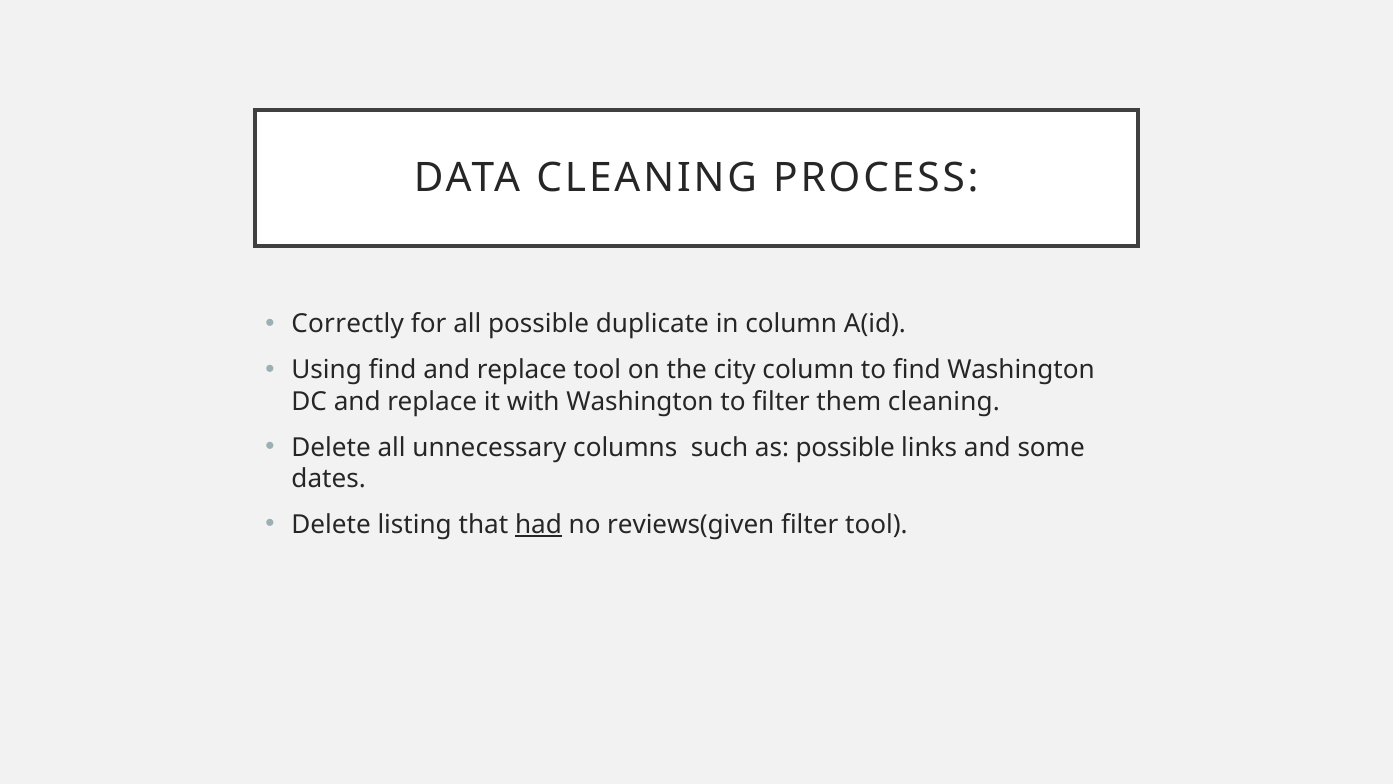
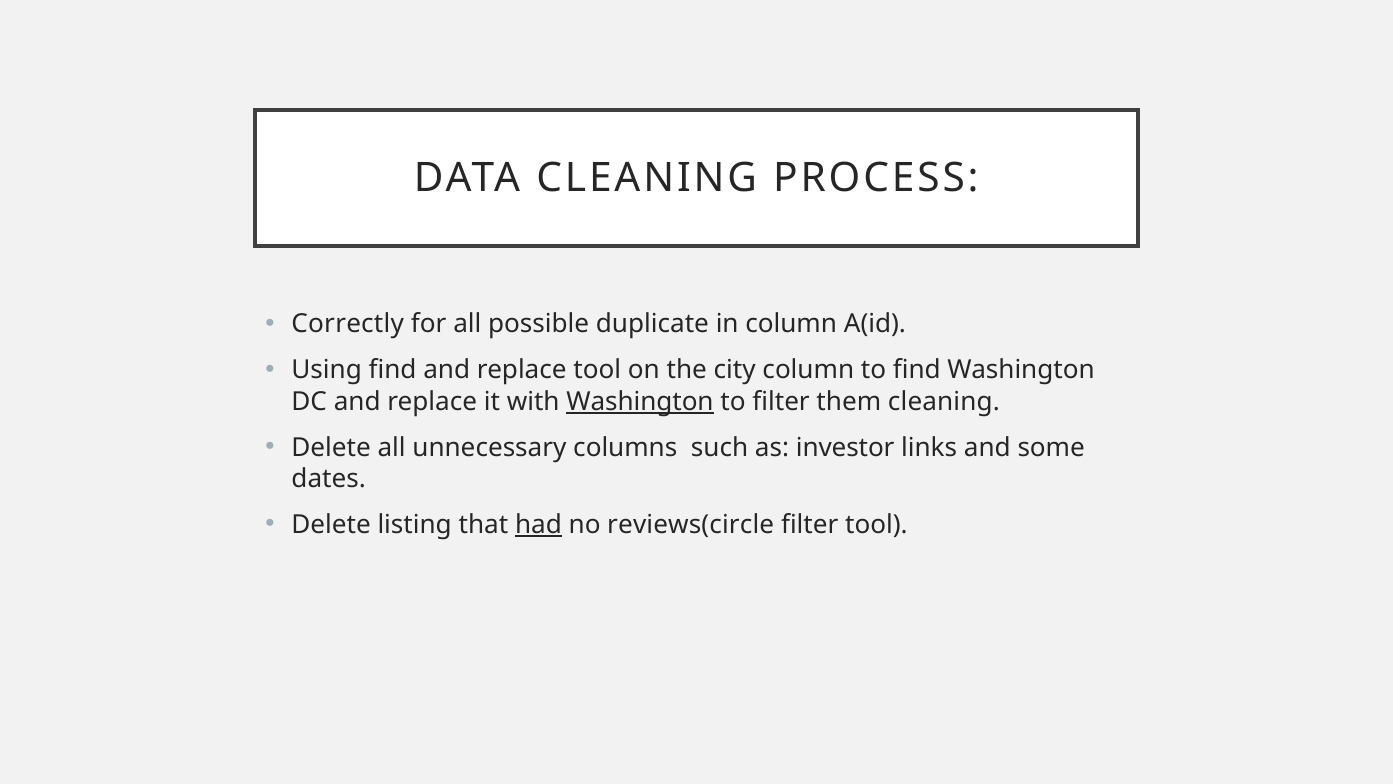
Washington underline: none -> present (640, 401)
as possible: possible -> investor (845, 447)
reviews(given: reviews(given -> reviews(circle (691, 524)
